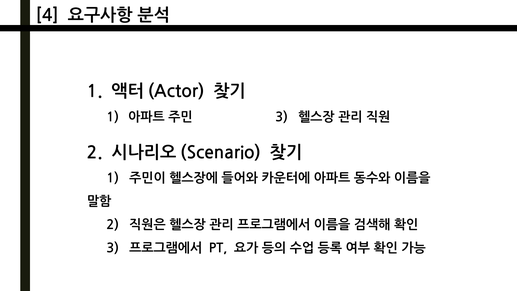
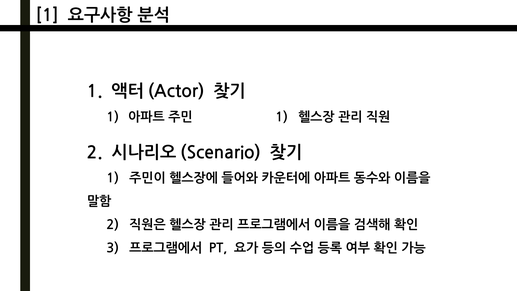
4: 4 -> 1 (47, 16)
3: 3 -> 1 (282, 117)
